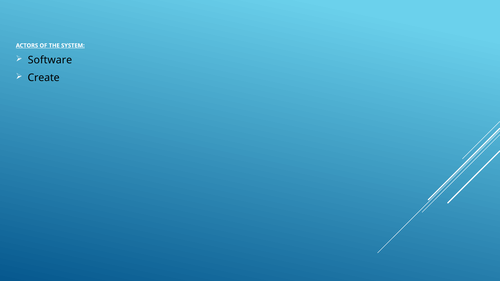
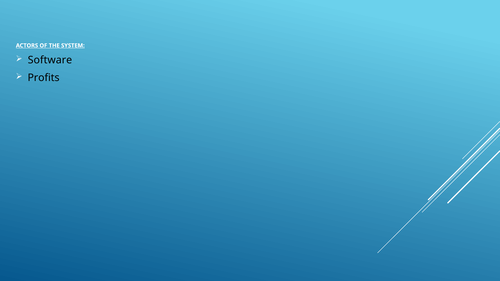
Create: Create -> Profits (44, 78)
